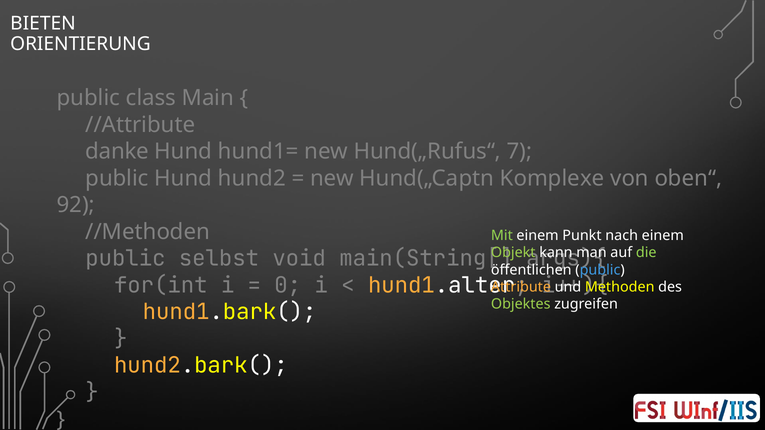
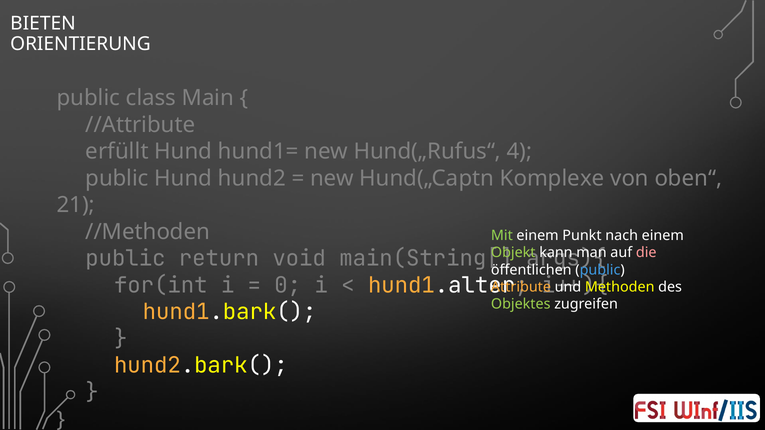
danke: danke -> erfüllt (117, 152)
7: 7 -> 4 (519, 152)
92: 92 -> 21 (76, 205)
die colour: light green -> pink (646, 253)
selbst: selbst -> return (219, 259)
